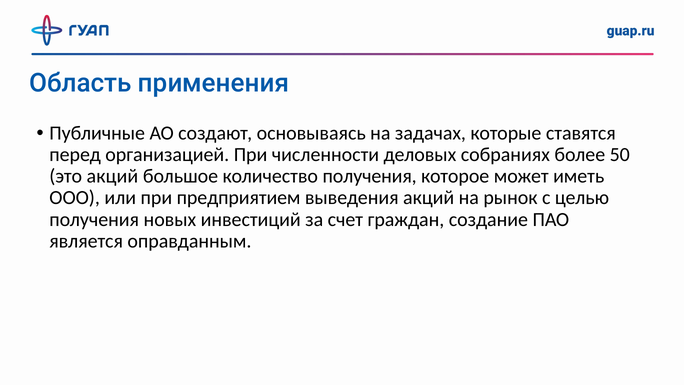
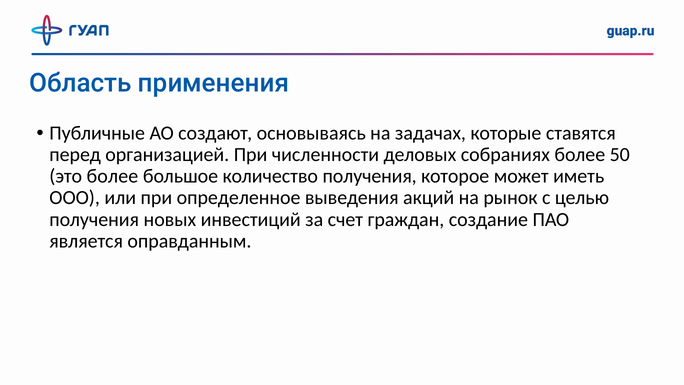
это акций: акций -> более (112, 176)
предприятием: предприятием -> определенное (239, 198)
